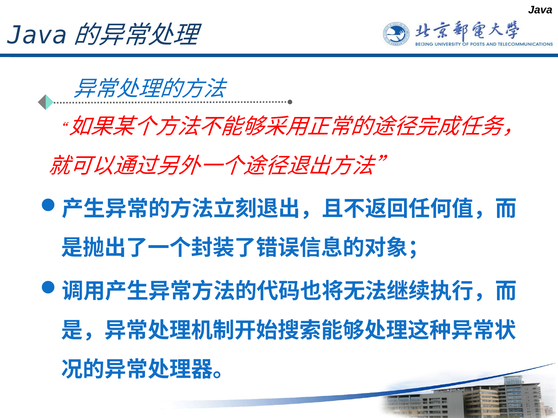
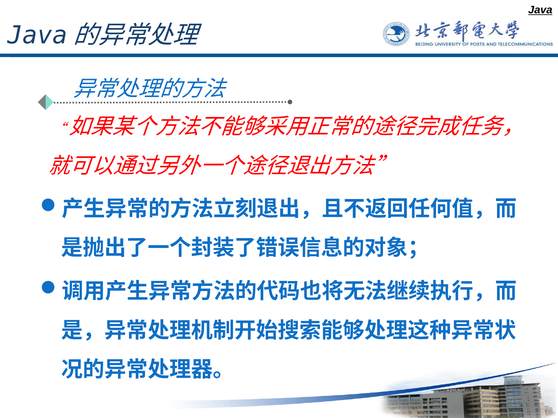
Java underline: none -> present (540, 10)
